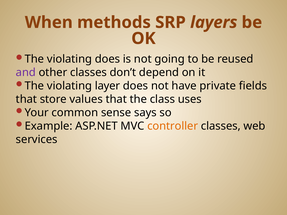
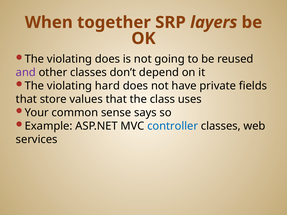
methods: methods -> together (114, 22)
layer: layer -> hard (107, 86)
controller colour: orange -> blue (173, 126)
